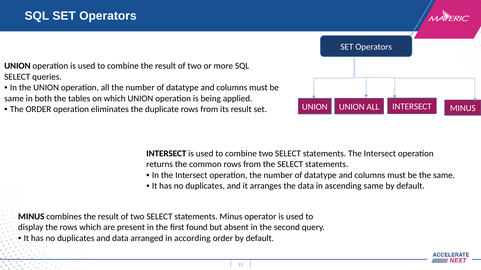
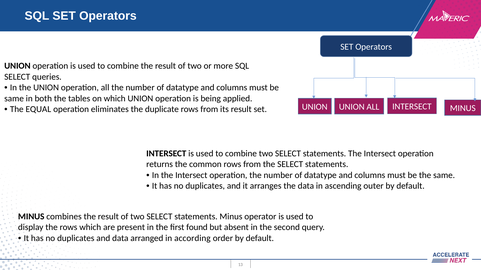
The ORDER: ORDER -> EQUAL (38, 109)
ascending same: same -> outer (374, 186)
